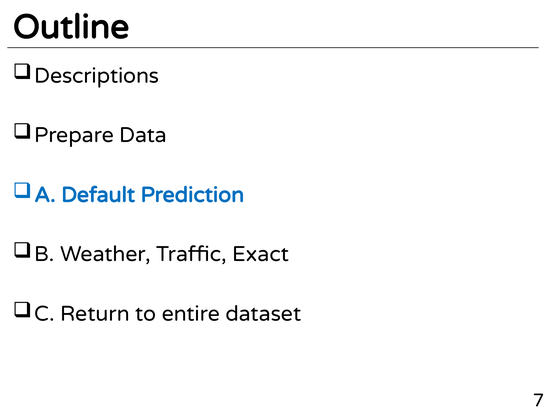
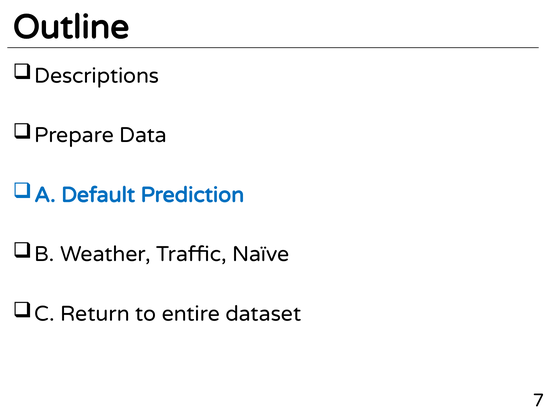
Exact: Exact -> Naïve (261, 255)
